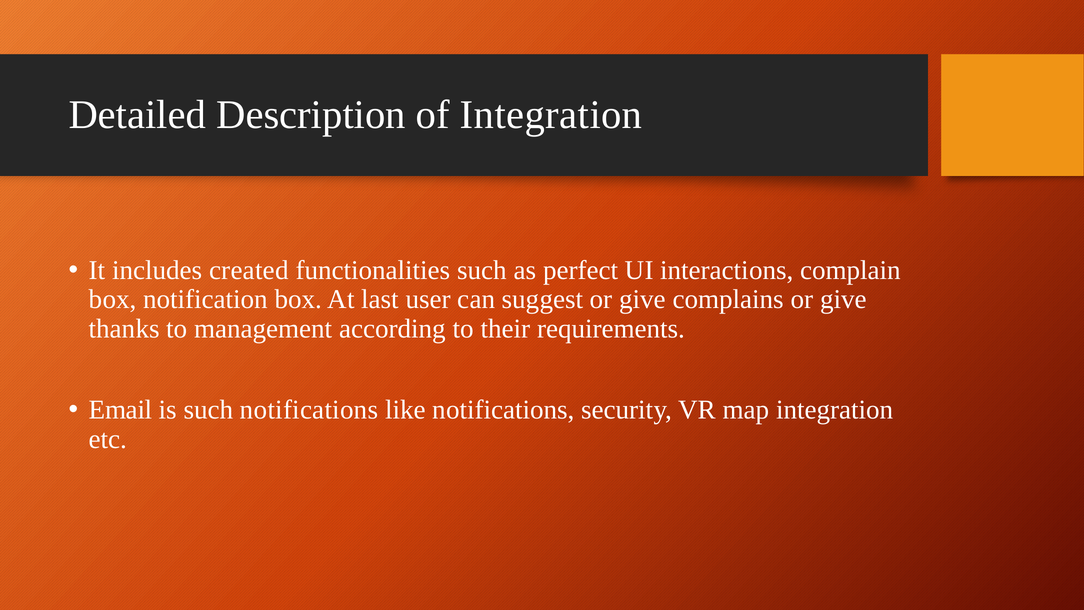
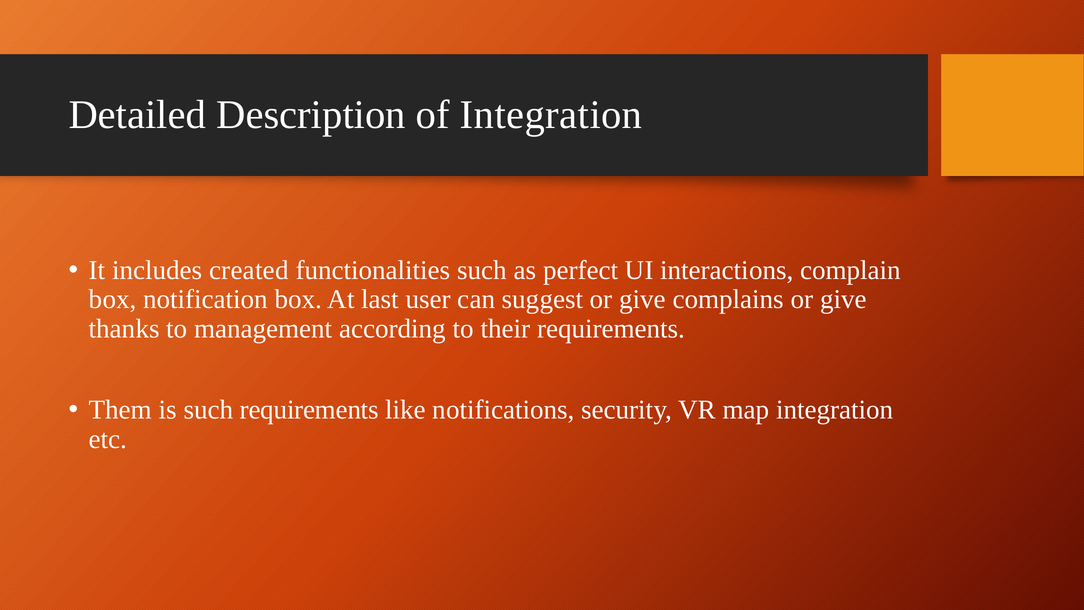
Email: Email -> Them (120, 410)
such notifications: notifications -> requirements (309, 410)
